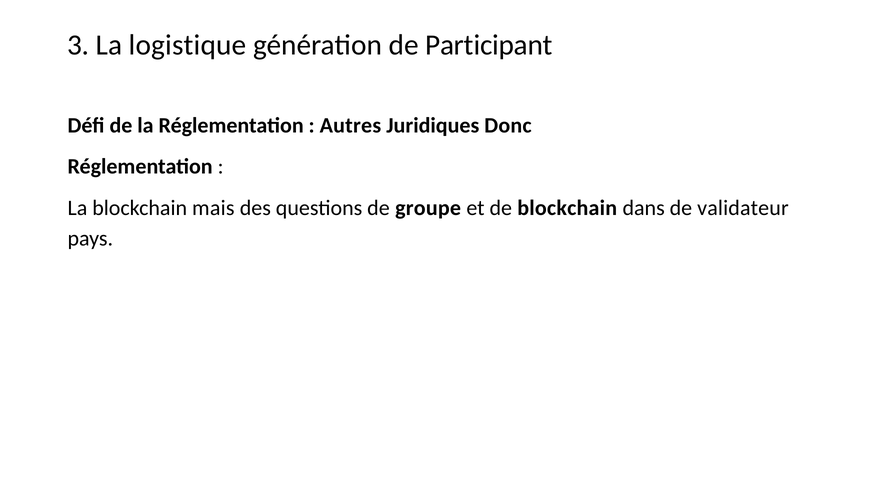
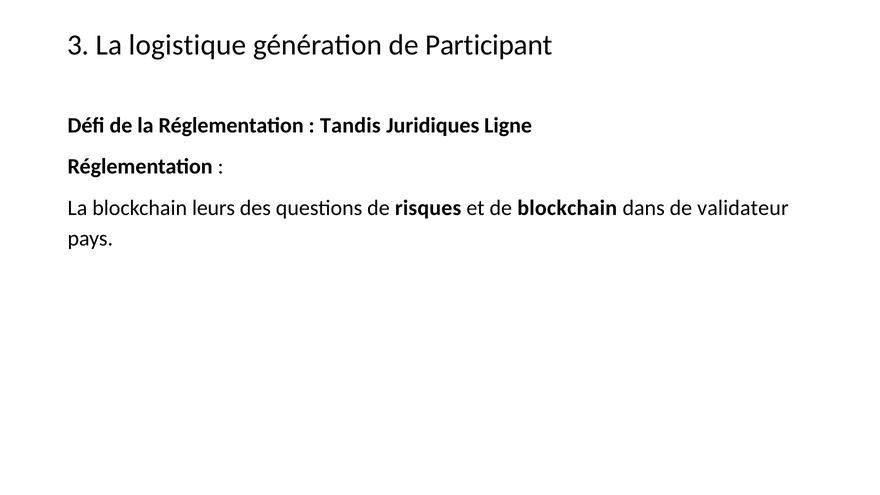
Autres: Autres -> Tandis (350, 125)
Donc: Donc -> Ligne (508, 125)
mais: mais -> leurs (214, 208)
groupe: groupe -> risques (428, 208)
